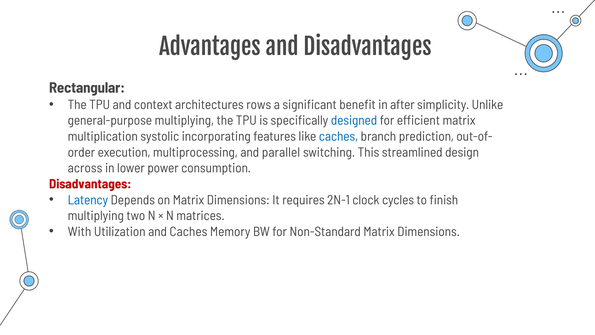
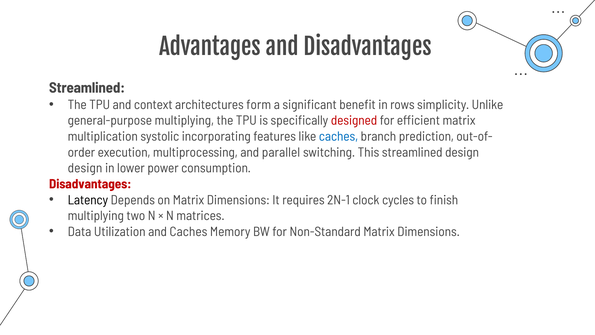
Rectangular: Rectangular -> Streamlined (87, 88)
rows: rows -> form (259, 105)
after: after -> rows (402, 105)
designed colour: blue -> red (354, 121)
across: across -> design (85, 168)
Latency colour: blue -> black (88, 200)
With: With -> Data (79, 232)
